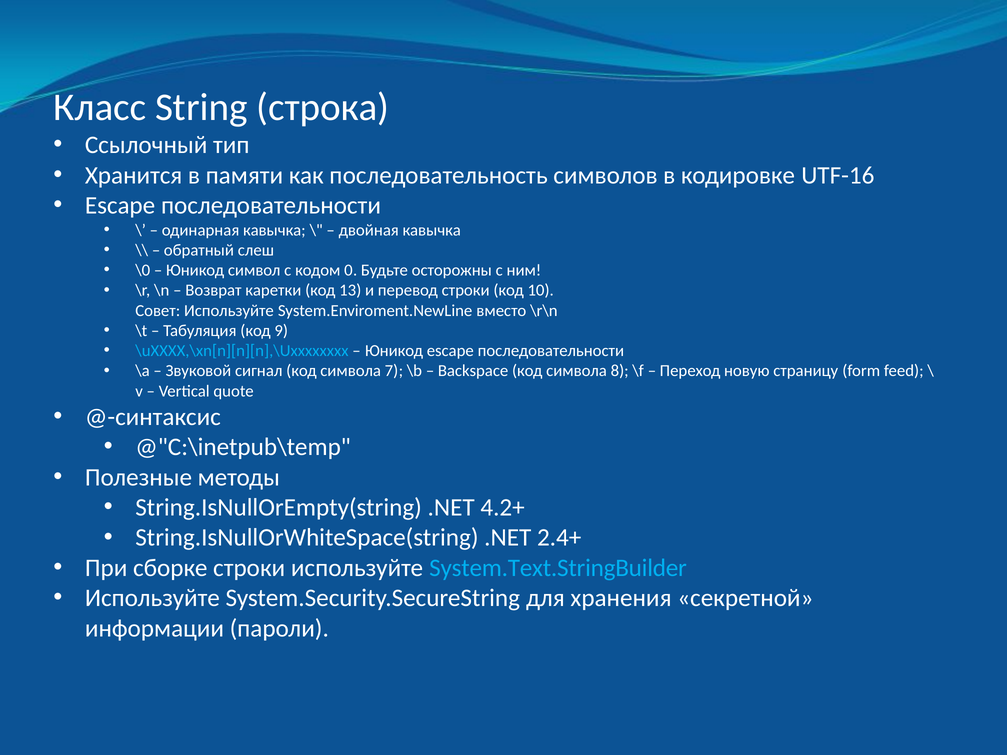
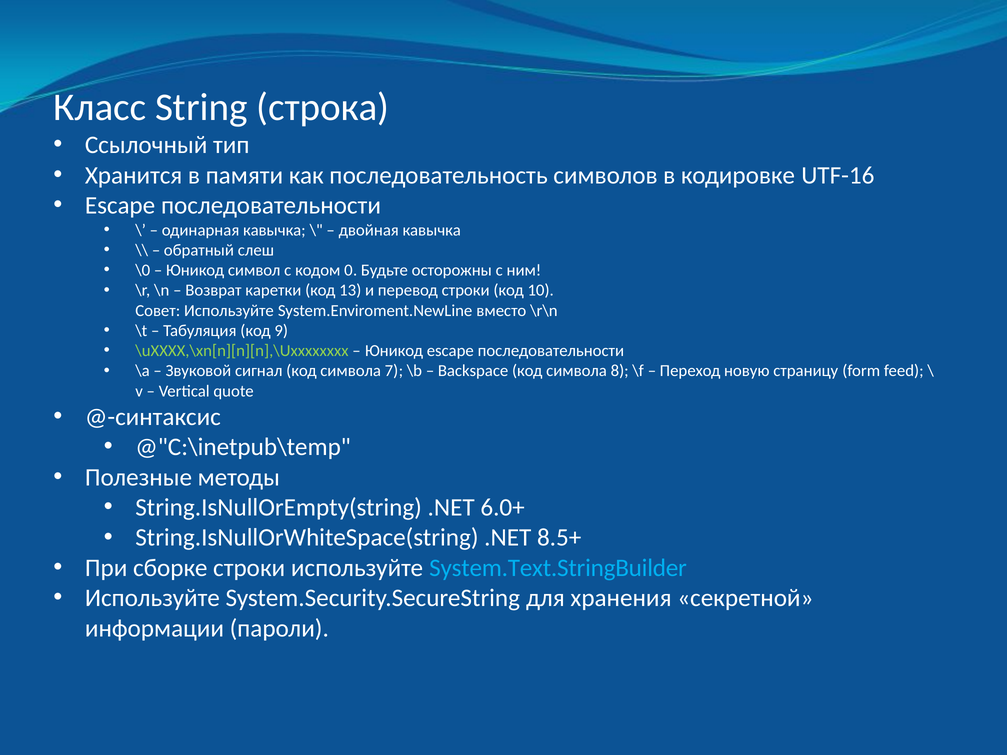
\uXXXX,\xn[n][n][n],\Uxxxxxxxx colour: light blue -> light green (242, 351)
4.2+: 4.2+ -> 6.0+ (503, 508)
2.4+: 2.4+ -> 8.5+ (559, 538)
